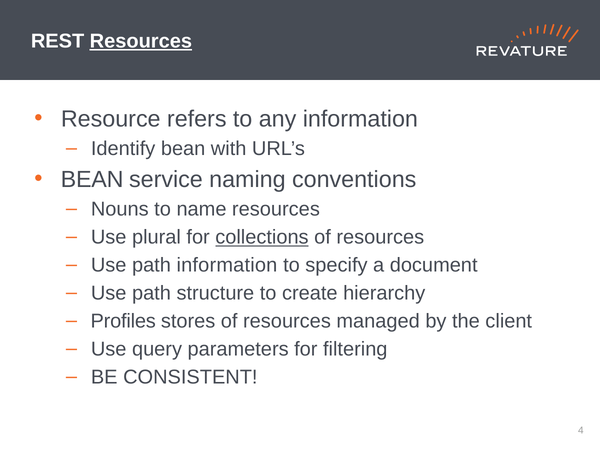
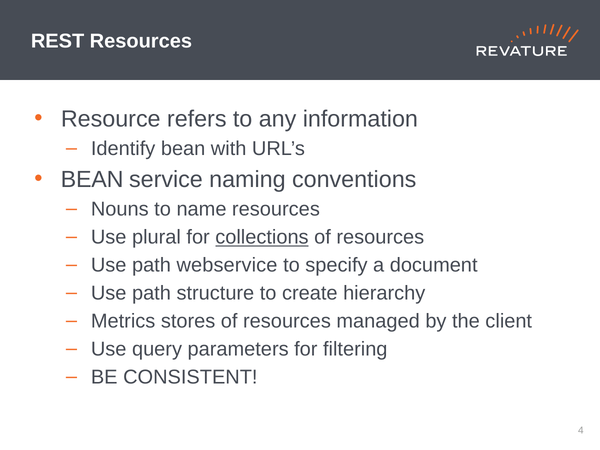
Resources underline: present -> none (141, 41)
path information: information -> webservice (227, 265)
Profiles: Profiles -> Metrics (123, 321)
